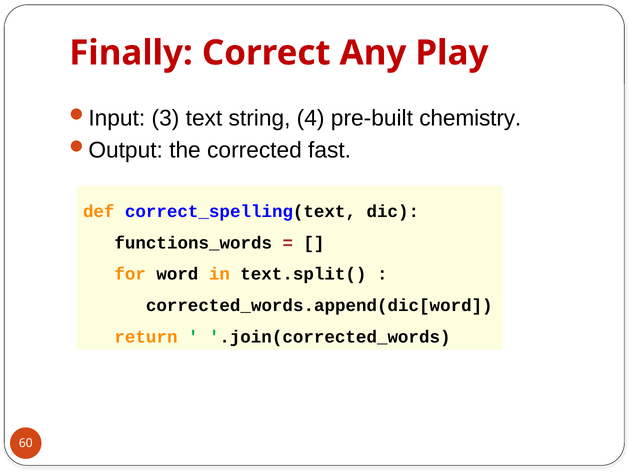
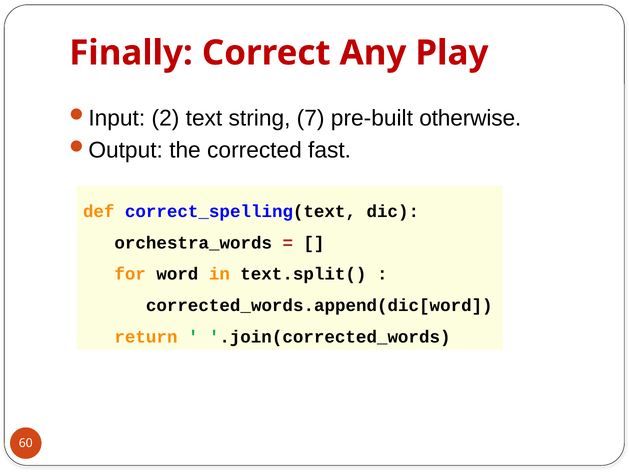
3: 3 -> 2 (165, 118)
4: 4 -> 7 (311, 118)
chemistry: chemistry -> otherwise (470, 118)
functions_words: functions_words -> orchestra_words (193, 243)
